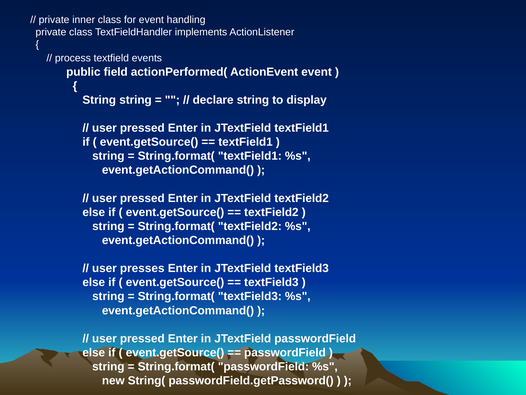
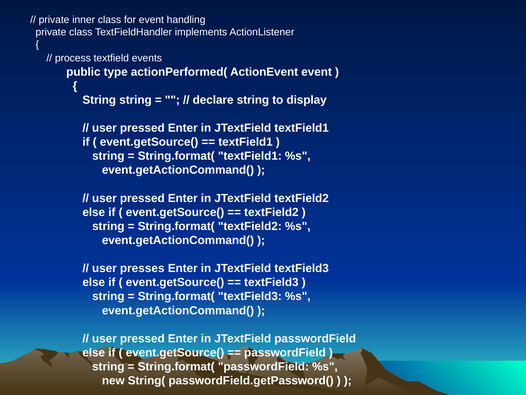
field: field -> type (116, 72)
